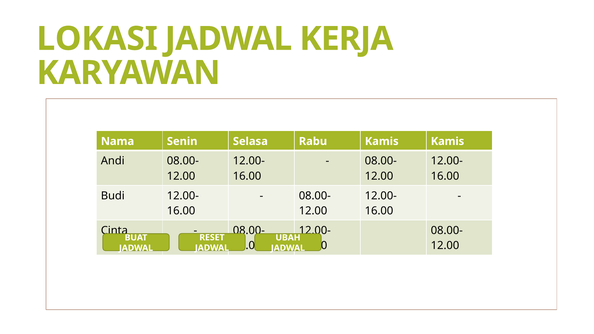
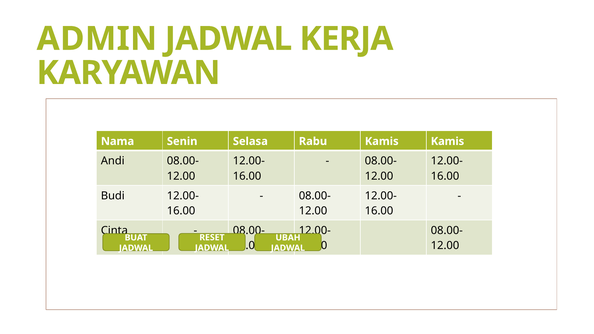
LOKASI: LOKASI -> ADMIN (97, 39)
